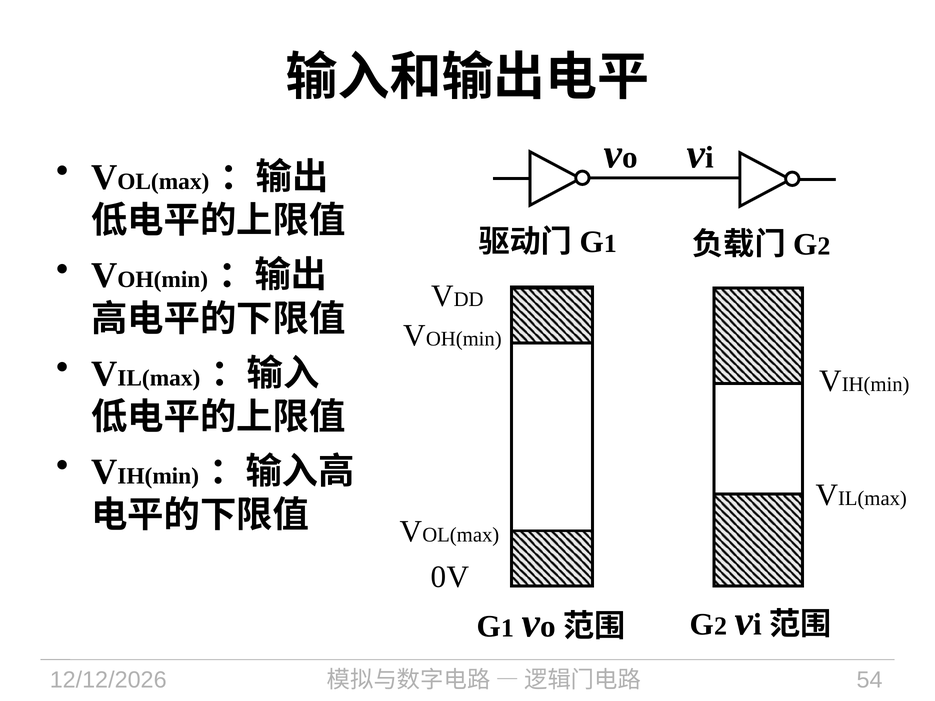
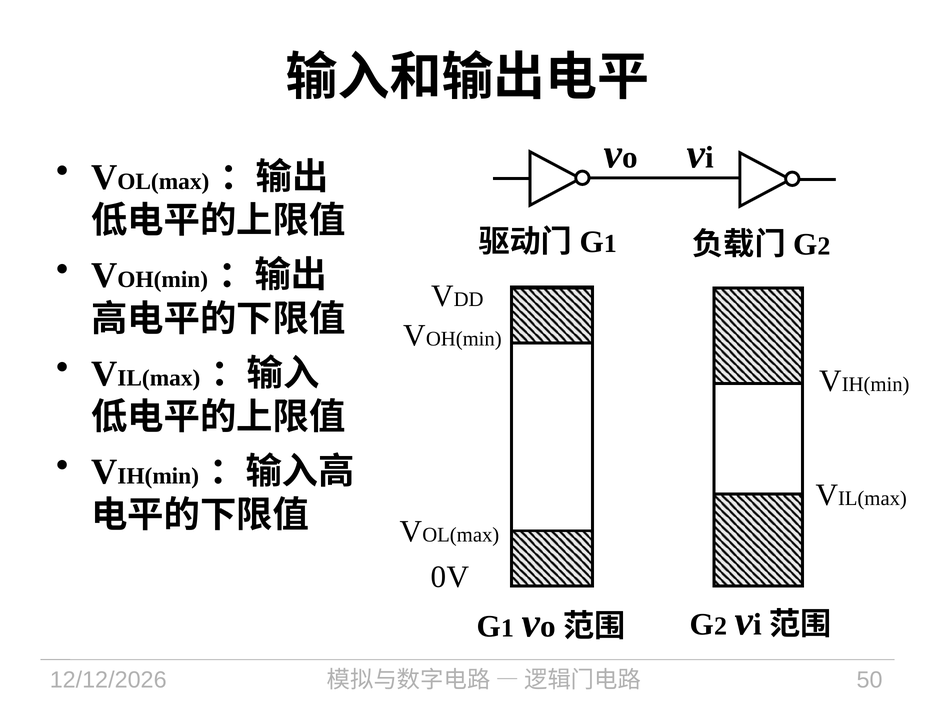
54: 54 -> 50 (870, 680)
